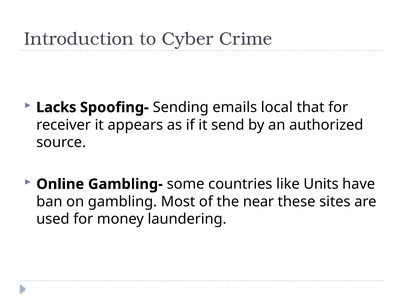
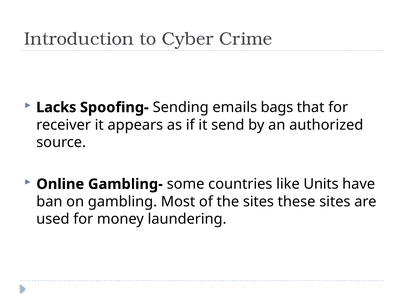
local: local -> bags (277, 107)
the near: near -> sites (258, 202)
